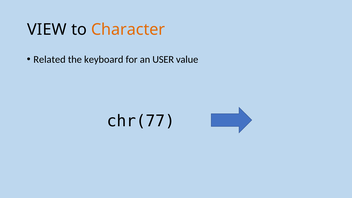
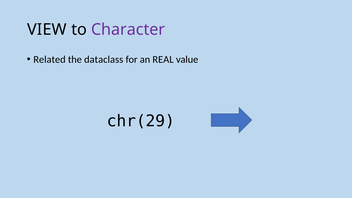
Character colour: orange -> purple (128, 30)
keyboard: keyboard -> dataclass (104, 60)
USER: USER -> REAL (163, 60)
chr(77: chr(77 -> chr(29 (141, 121)
